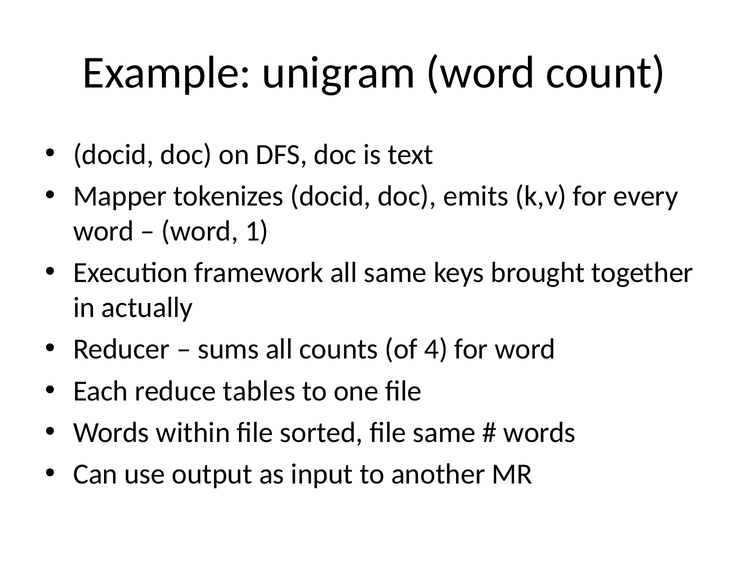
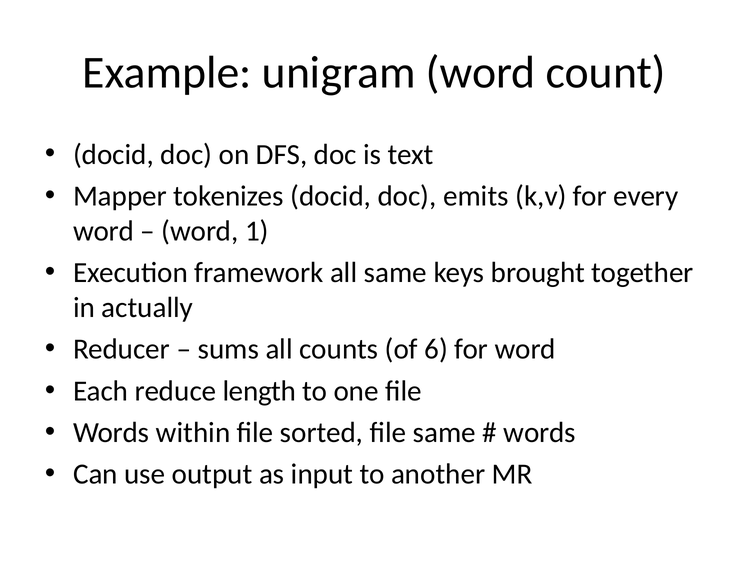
4: 4 -> 6 (436, 349)
tables: tables -> length (259, 391)
